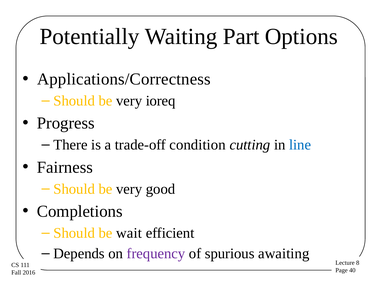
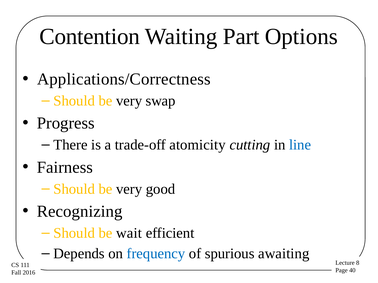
Potentially: Potentially -> Contention (90, 37)
ioreq: ioreq -> swap (161, 101)
condition: condition -> atomicity (198, 145)
Completions: Completions -> Recognizing (80, 212)
frequency colour: purple -> blue (156, 254)
